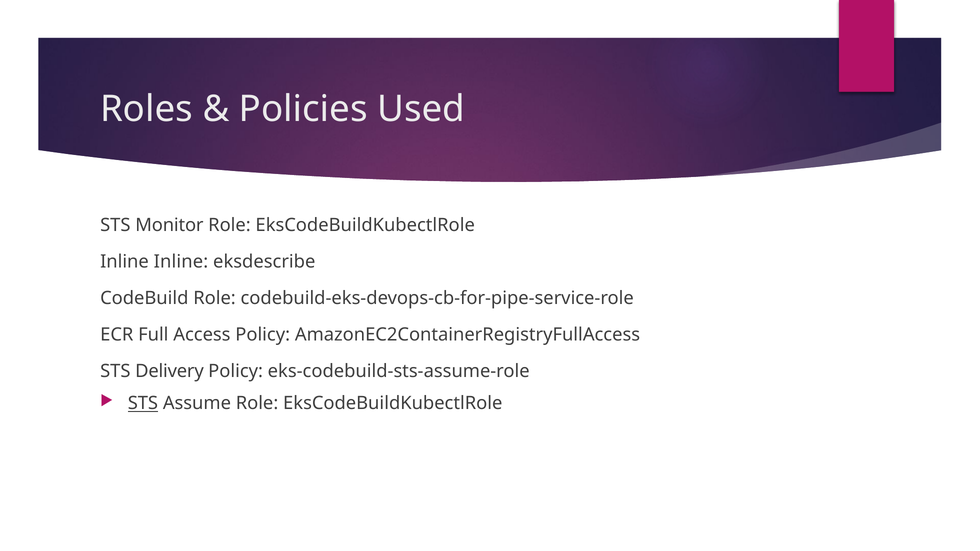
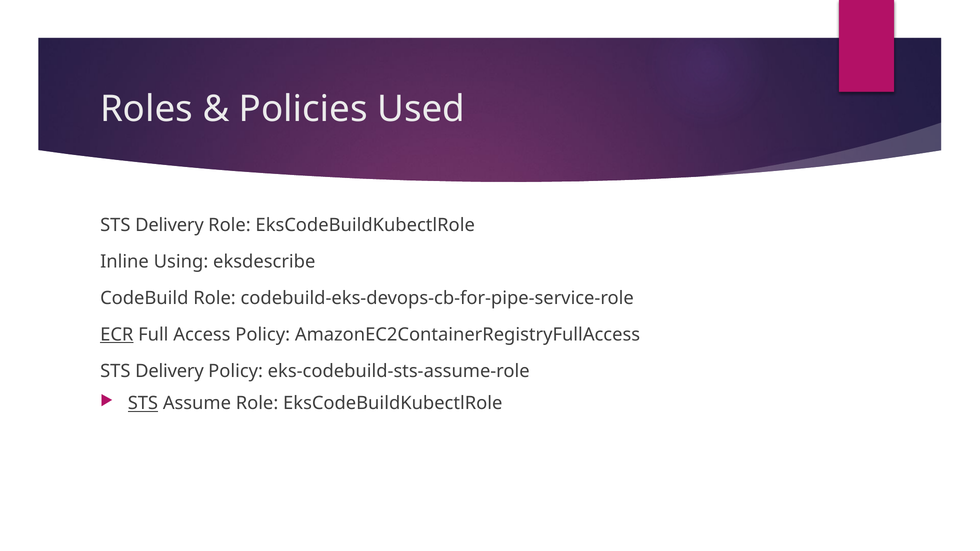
Monitor: Monitor -> Delivery (169, 225)
Inline Inline: Inline -> Using (181, 262)
ECR underline: none -> present (117, 335)
